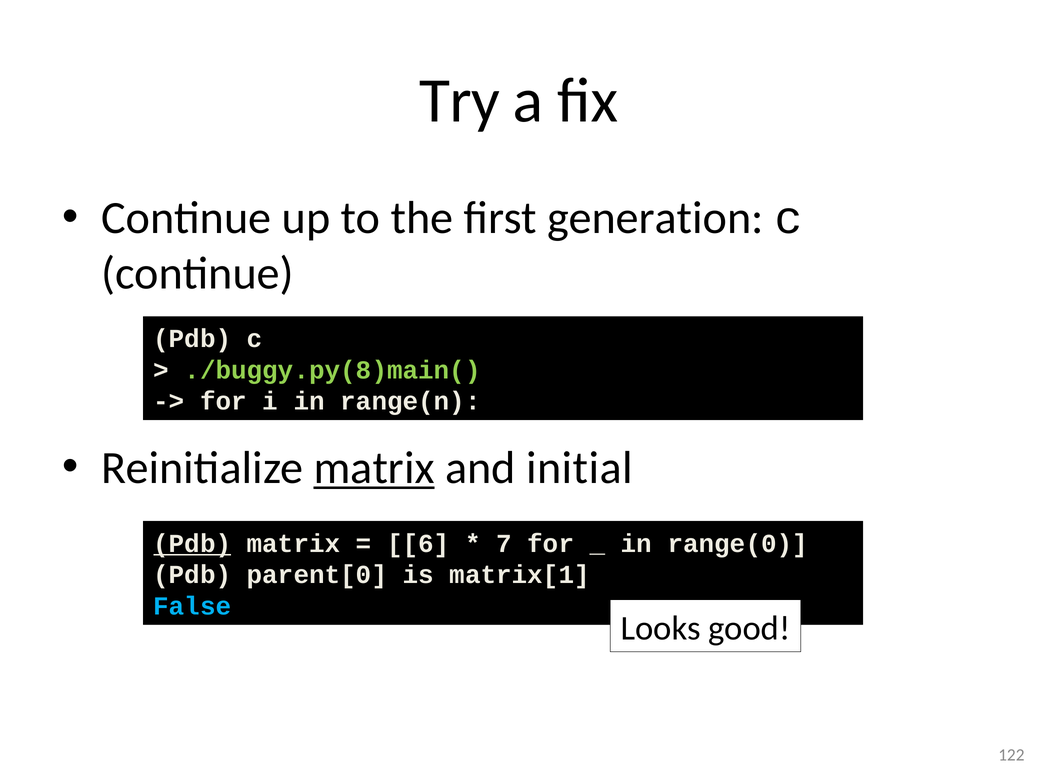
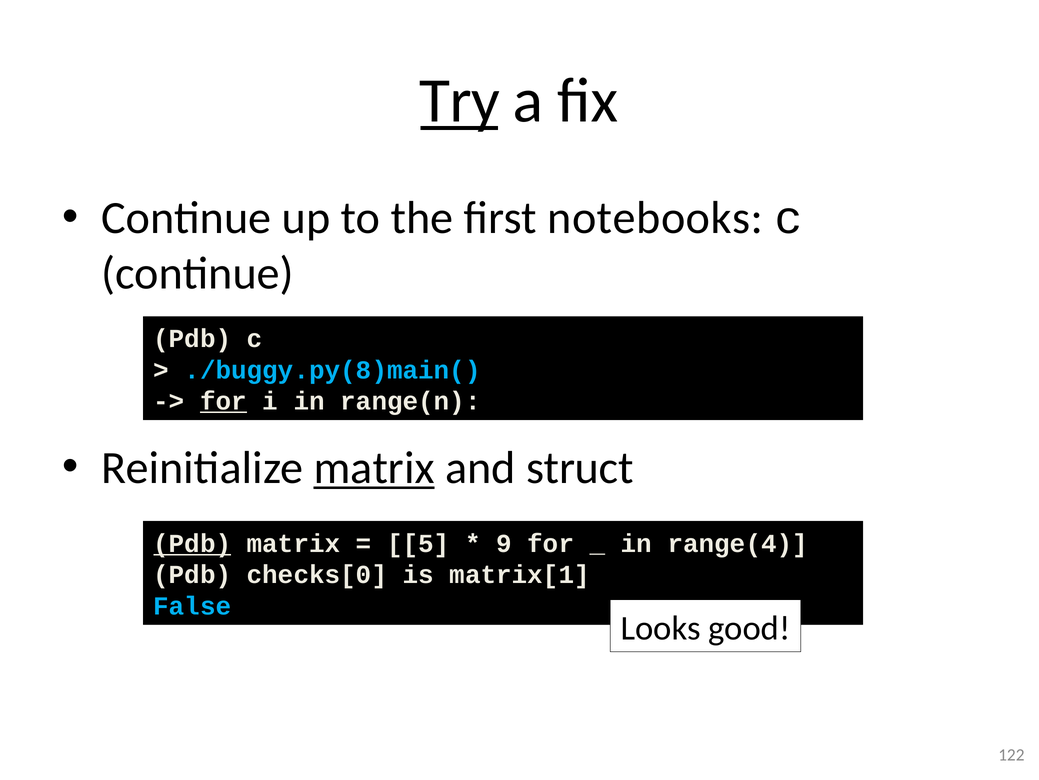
Try underline: none -> present (460, 101)
generation: generation -> notebooks (655, 218)
./buggy.py(8)main( colour: light green -> light blue (333, 370)
for underline: none -> present (223, 401)
initial: initial -> struct (580, 467)
6: 6 -> 5 (418, 543)
7: 7 -> 9 (504, 543)
range(0: range(0 -> range(4 (738, 543)
parent[0: parent[0 -> checks[0 (317, 574)
